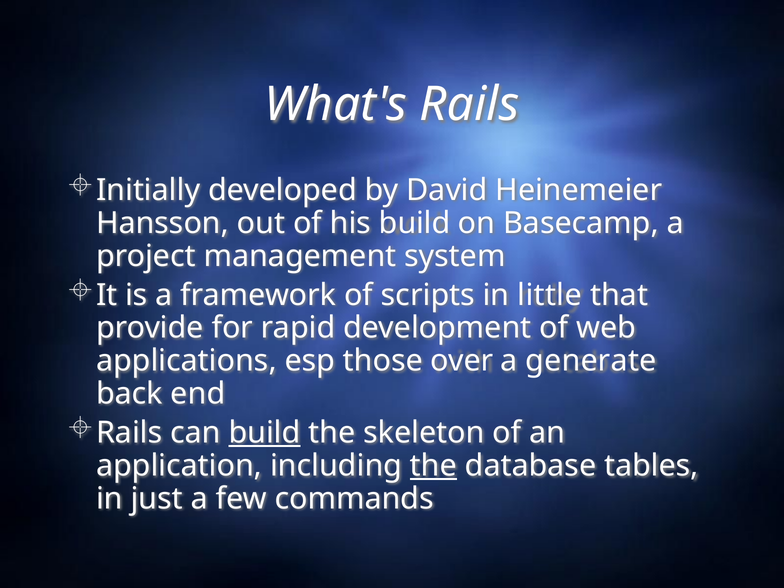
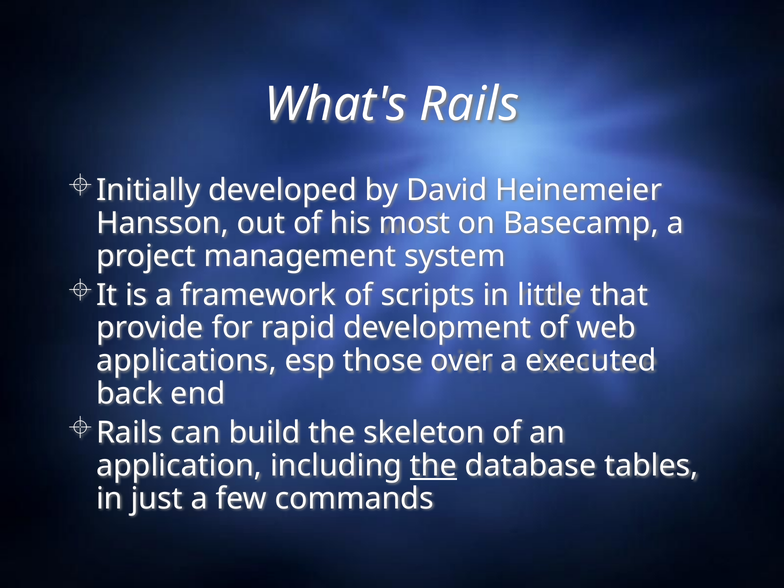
his build: build -> most (415, 223)
generate: generate -> executed (591, 361)
build underline: present -> none (265, 433)
